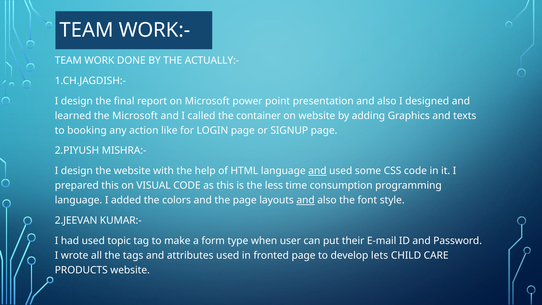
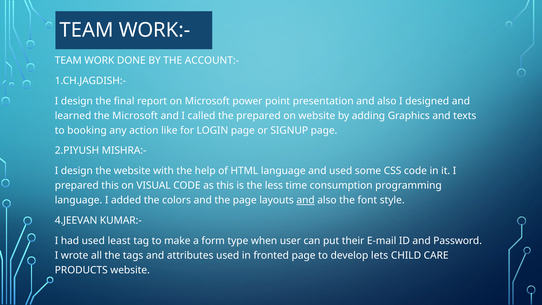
ACTUALLY:-: ACTUALLY:- -> ACCOUNT:- (212, 60)
the container: container -> prepared (259, 116)
and underline: present -> none (317, 171)
2.JEEVAN: 2.JEEVAN -> 4.JEEVAN (76, 220)
topic: topic -> least (119, 241)
